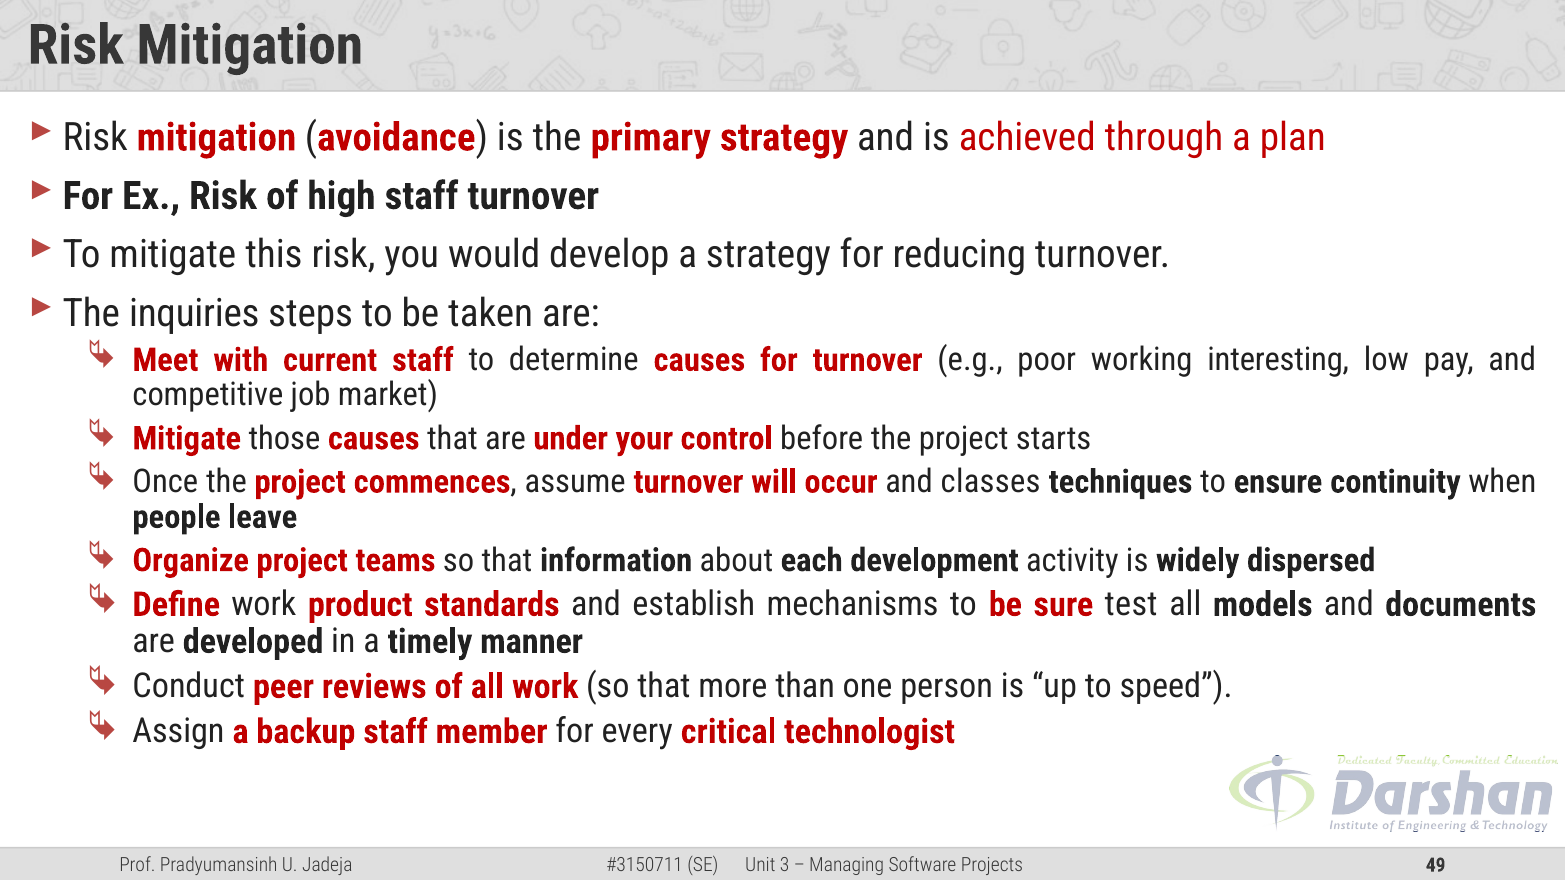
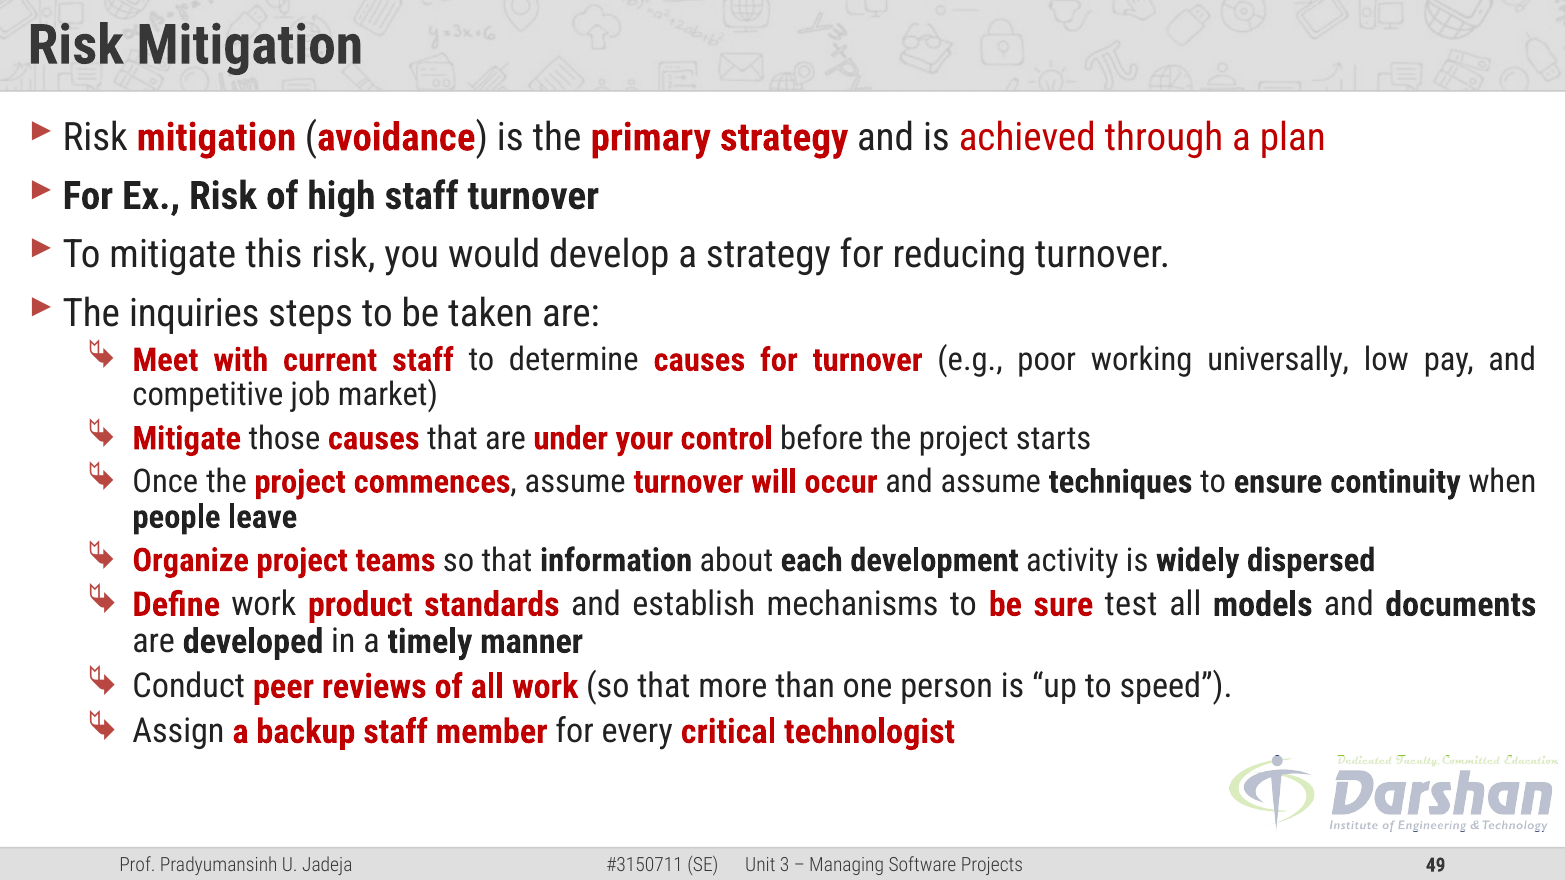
interesting: interesting -> universally (1278, 360)
and classes: classes -> assume (991, 482)
